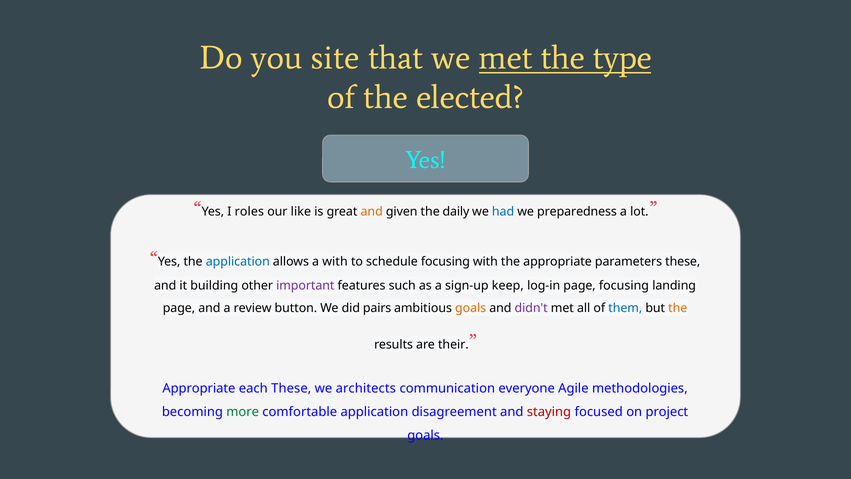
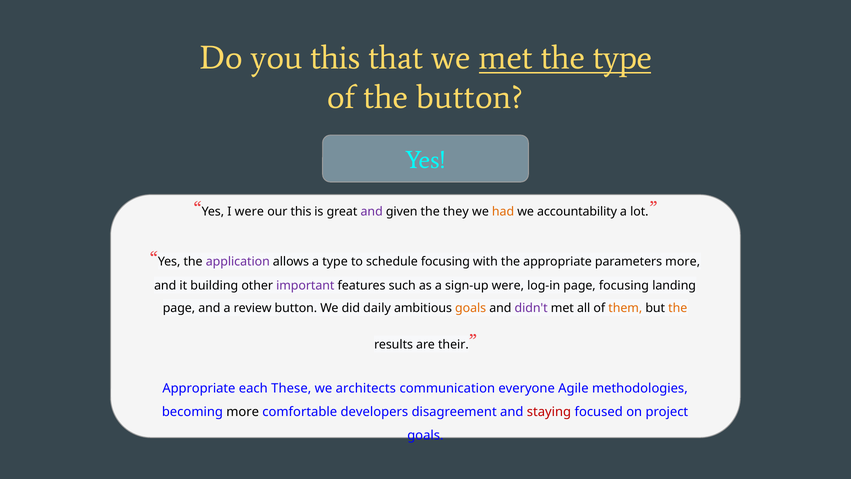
you site: site -> this (335, 58)
the elected: elected -> button (470, 97)
I roles: roles -> were (249, 212)
our like: like -> this (301, 212)
and colour: orange -> purple (372, 212)
daily: daily -> they (456, 212)
had colour: blue -> orange (503, 212)
preparedness: preparedness -> accountability (577, 212)
application colour: blue -> purple (238, 262)
a with: with -> type (335, 262)
parameters these: these -> more (683, 262)
sign-up keep: keep -> were (508, 286)
pairs: pairs -> daily (377, 308)
them colour: blue -> orange (625, 308)
more colour: green -> black (243, 412)
comfortable application: application -> developers (374, 412)
